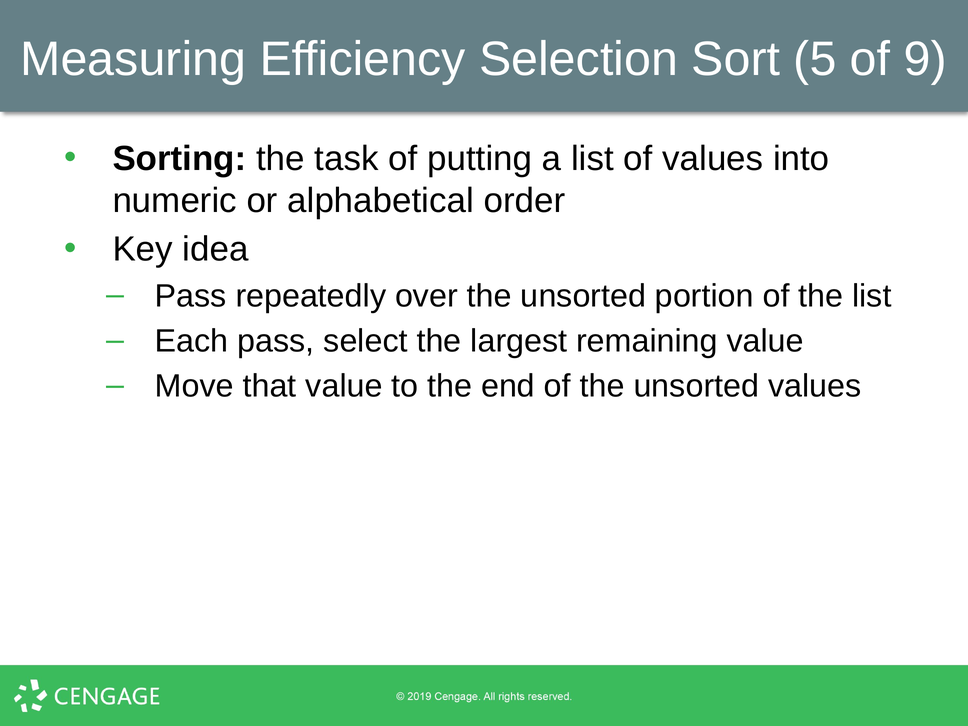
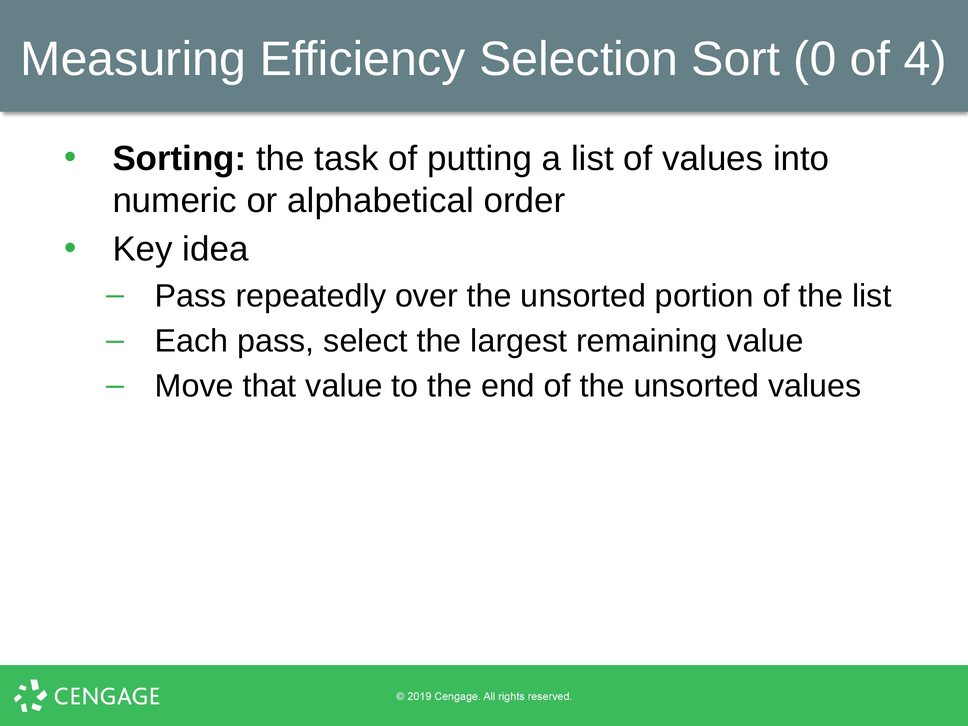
5: 5 -> 0 (815, 59)
9: 9 -> 4 (925, 59)
